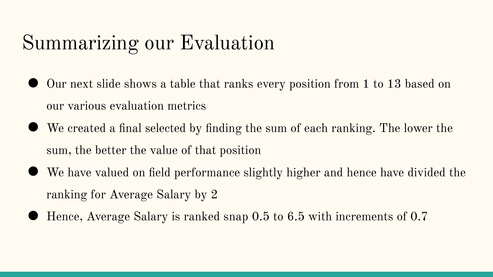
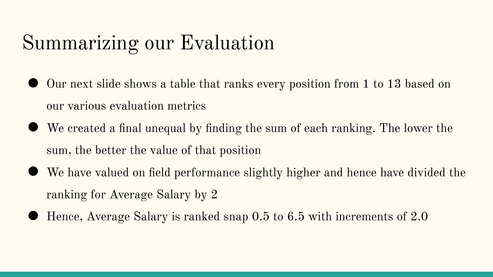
selected: selected -> unequal (165, 128)
0.7: 0.7 -> 2.0 (419, 217)
